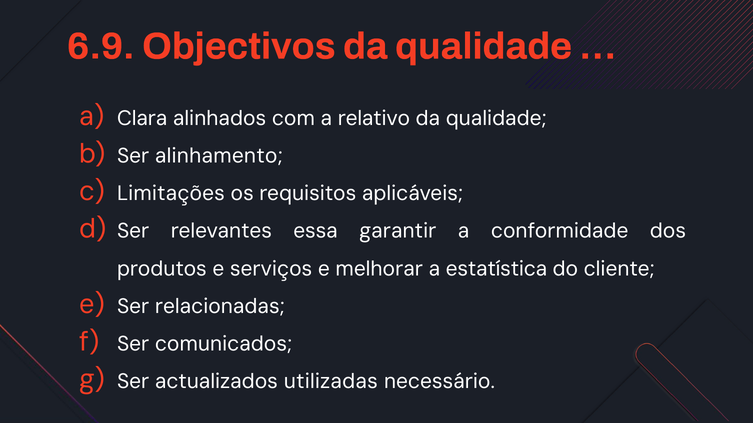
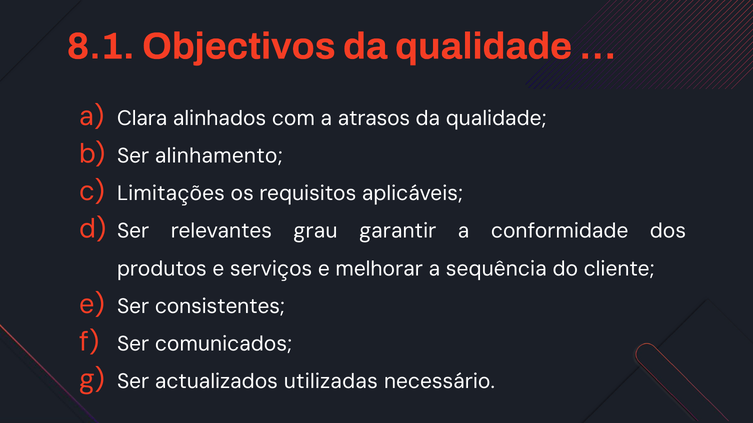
6.9: 6.9 -> 8.1 (101, 46)
relativo: relativo -> atrasos (374, 118)
essa: essa -> grau (315, 231)
estatística: estatística -> sequência (496, 269)
relacionadas: relacionadas -> consistentes (220, 307)
